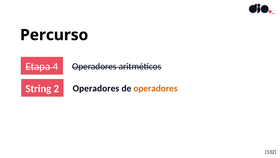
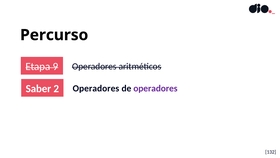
4: 4 -> 9 (56, 66)
String: String -> Saber (38, 88)
operadores colour: orange -> purple (155, 88)
